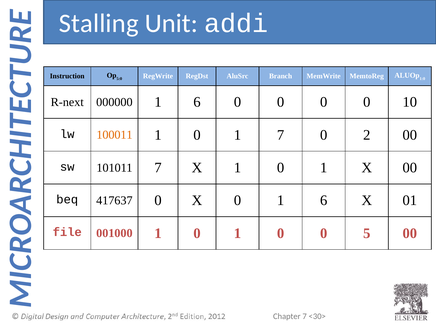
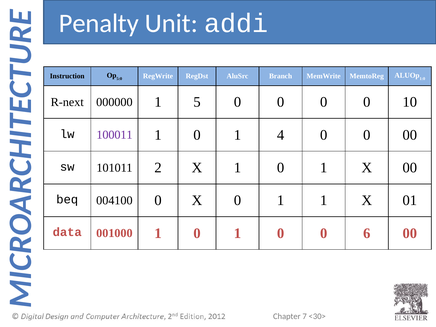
Stalling: Stalling -> Penalty (99, 23)
000000 1 6: 6 -> 5 (197, 102)
100011 colour: orange -> purple (114, 135)
1 7: 7 -> 4 (281, 135)
2: 2 -> 0 (367, 135)
101011 7: 7 -> 2 (158, 168)
417637: 417637 -> 004100 (114, 200)
0 1 6: 6 -> 1 (324, 200)
file: file -> data (67, 232)
5: 5 -> 6 (367, 233)
